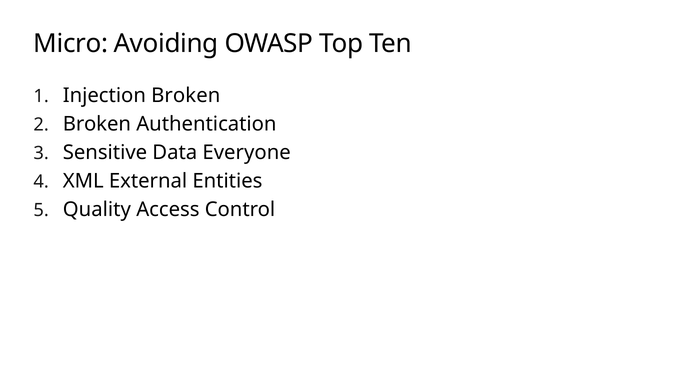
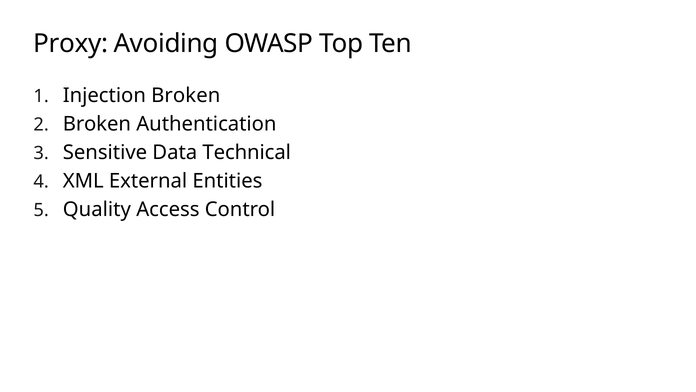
Micro: Micro -> Proxy (71, 44)
Everyone: Everyone -> Technical (247, 152)
